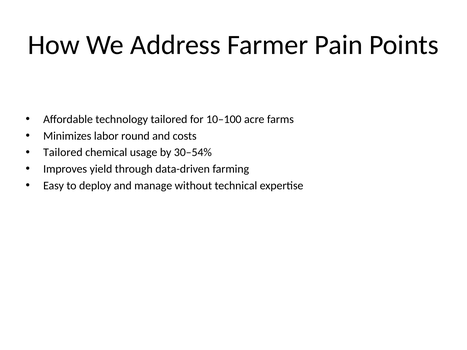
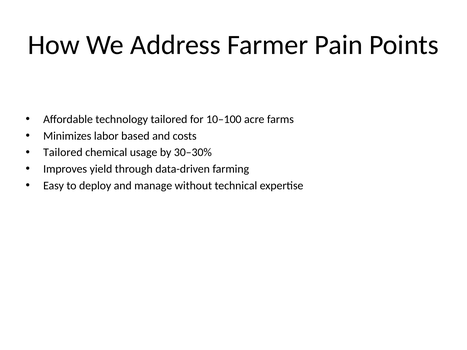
round: round -> based (135, 136)
30–54%: 30–54% -> 30–30% (193, 153)
